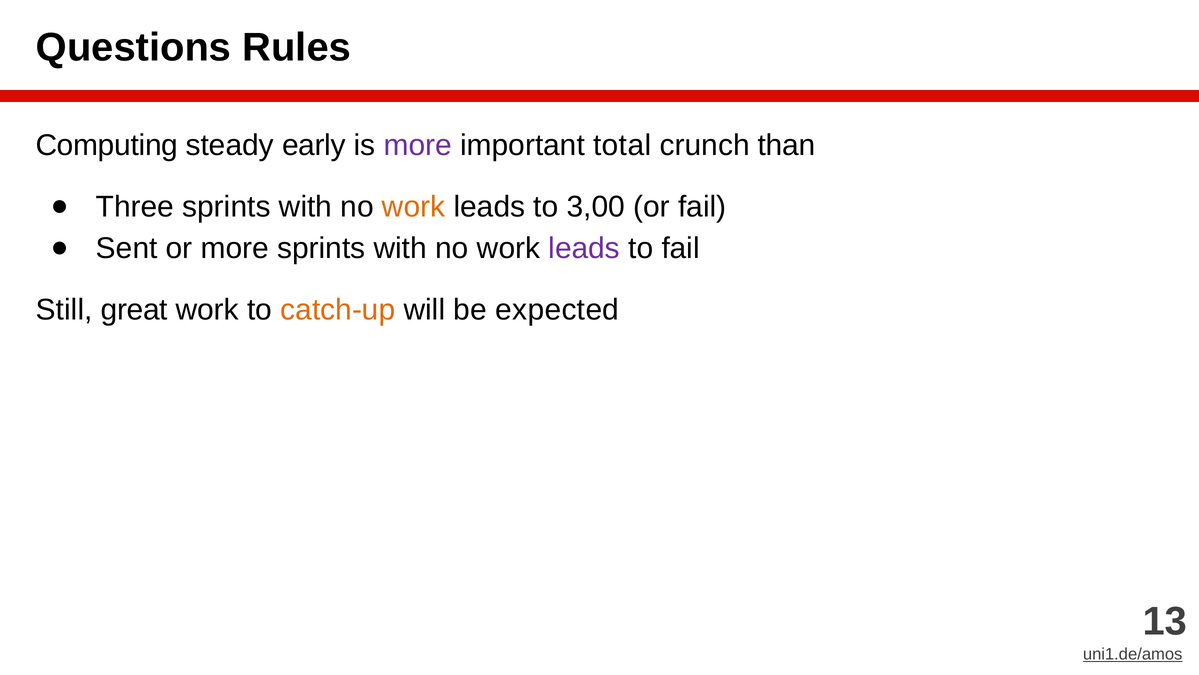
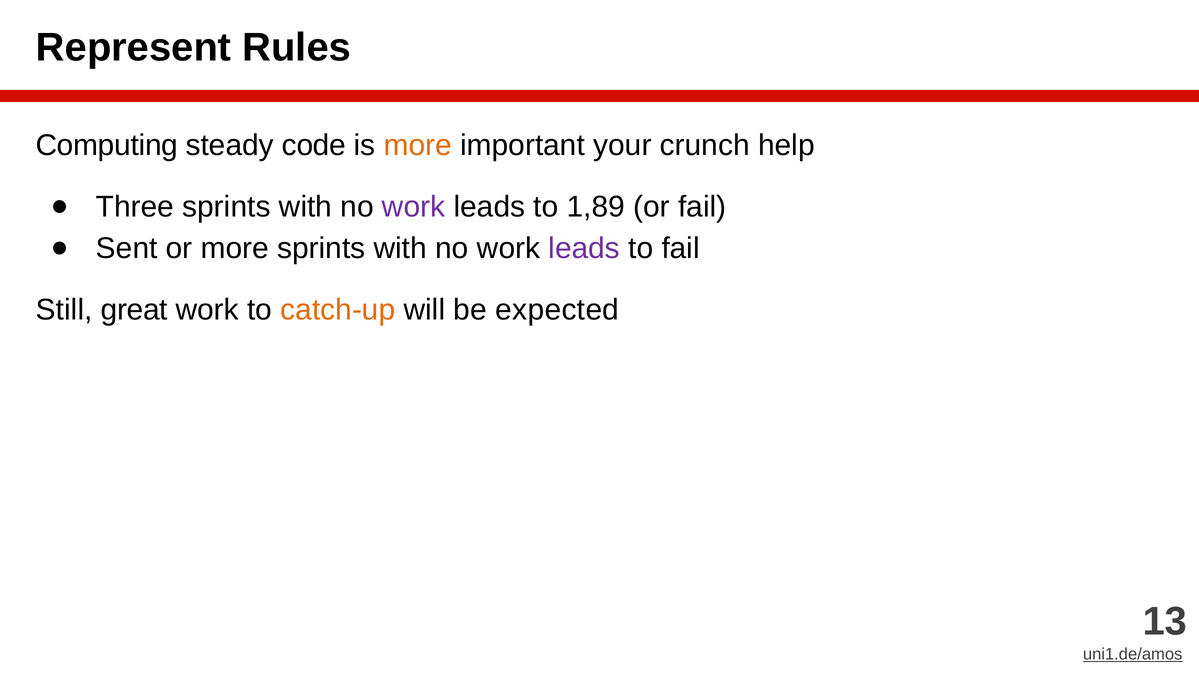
Questions: Questions -> Represent (134, 48)
early: early -> code (314, 145)
more colour: purple -> orange (418, 145)
total: total -> your (622, 145)
than: than -> help (786, 145)
work colour: orange -> purple (414, 207)
3,00: 3,00 -> 1,89 (596, 207)
